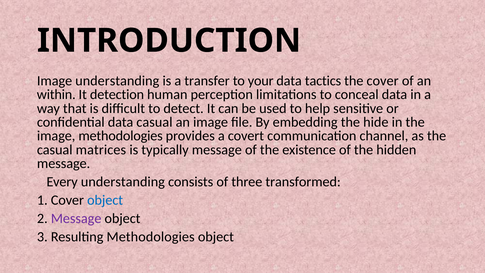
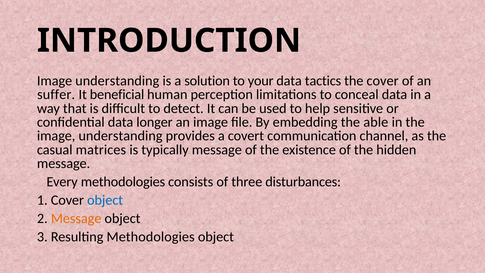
transfer: transfer -> solution (207, 81)
within: within -> suffer (56, 95)
detection: detection -> beneficial (117, 95)
data casual: casual -> longer (155, 122)
hide: hide -> able (376, 122)
methodologies: methodologies -> understanding (120, 136)
Every understanding: understanding -> methodologies (123, 182)
transformed: transformed -> disturbances (303, 182)
Message colour: purple -> orange (76, 218)
